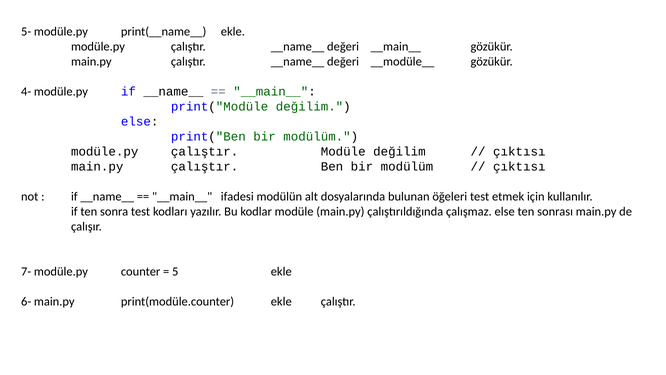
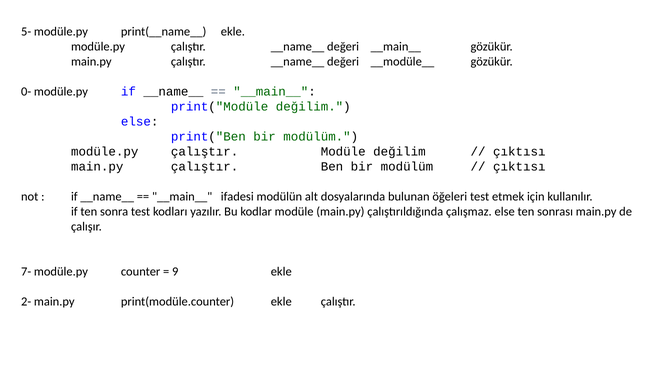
4-: 4- -> 0- (26, 91)
5: 5 -> 9 (175, 271)
6-: 6- -> 2- (26, 301)
